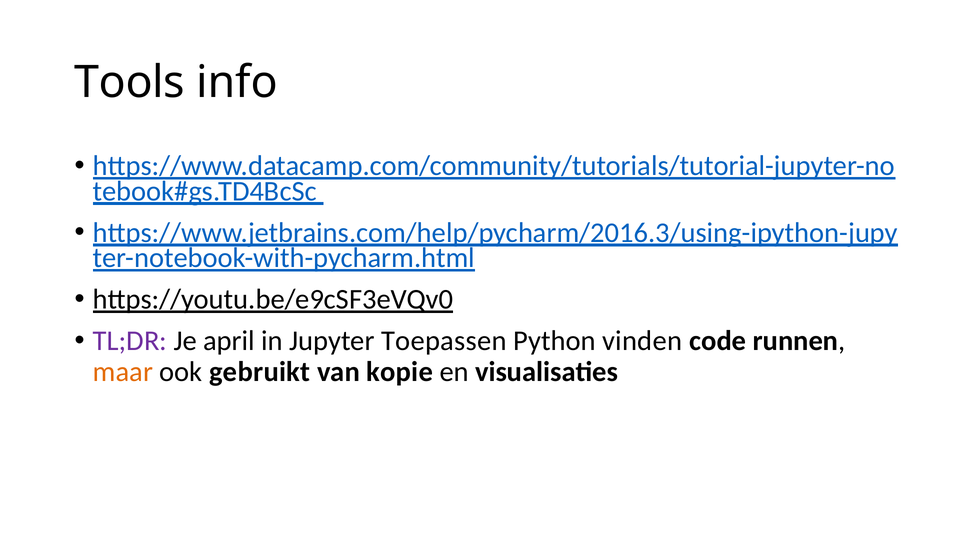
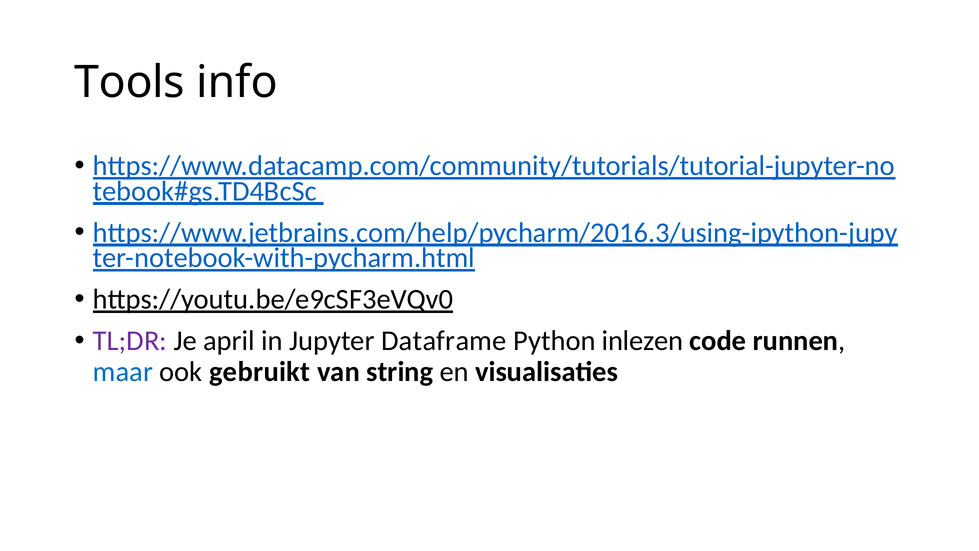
Toepassen: Toepassen -> Dataframe (444, 341)
vinden: vinden -> inlezen (642, 341)
maar colour: orange -> blue (123, 371)
kopie: kopie -> string (400, 371)
